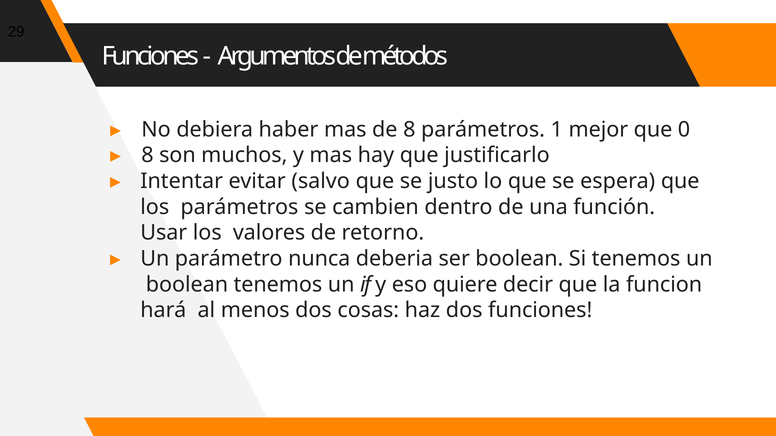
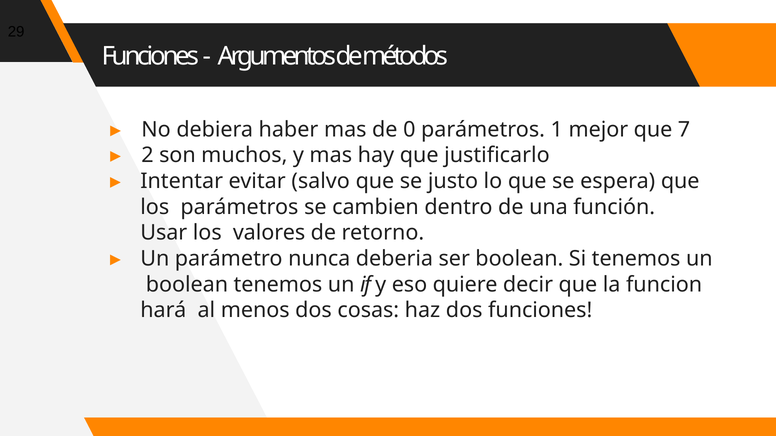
de 8: 8 -> 0 (409, 130)
0: 0 -> 7 (684, 130)
8: 8 -> 2 (148, 155)
